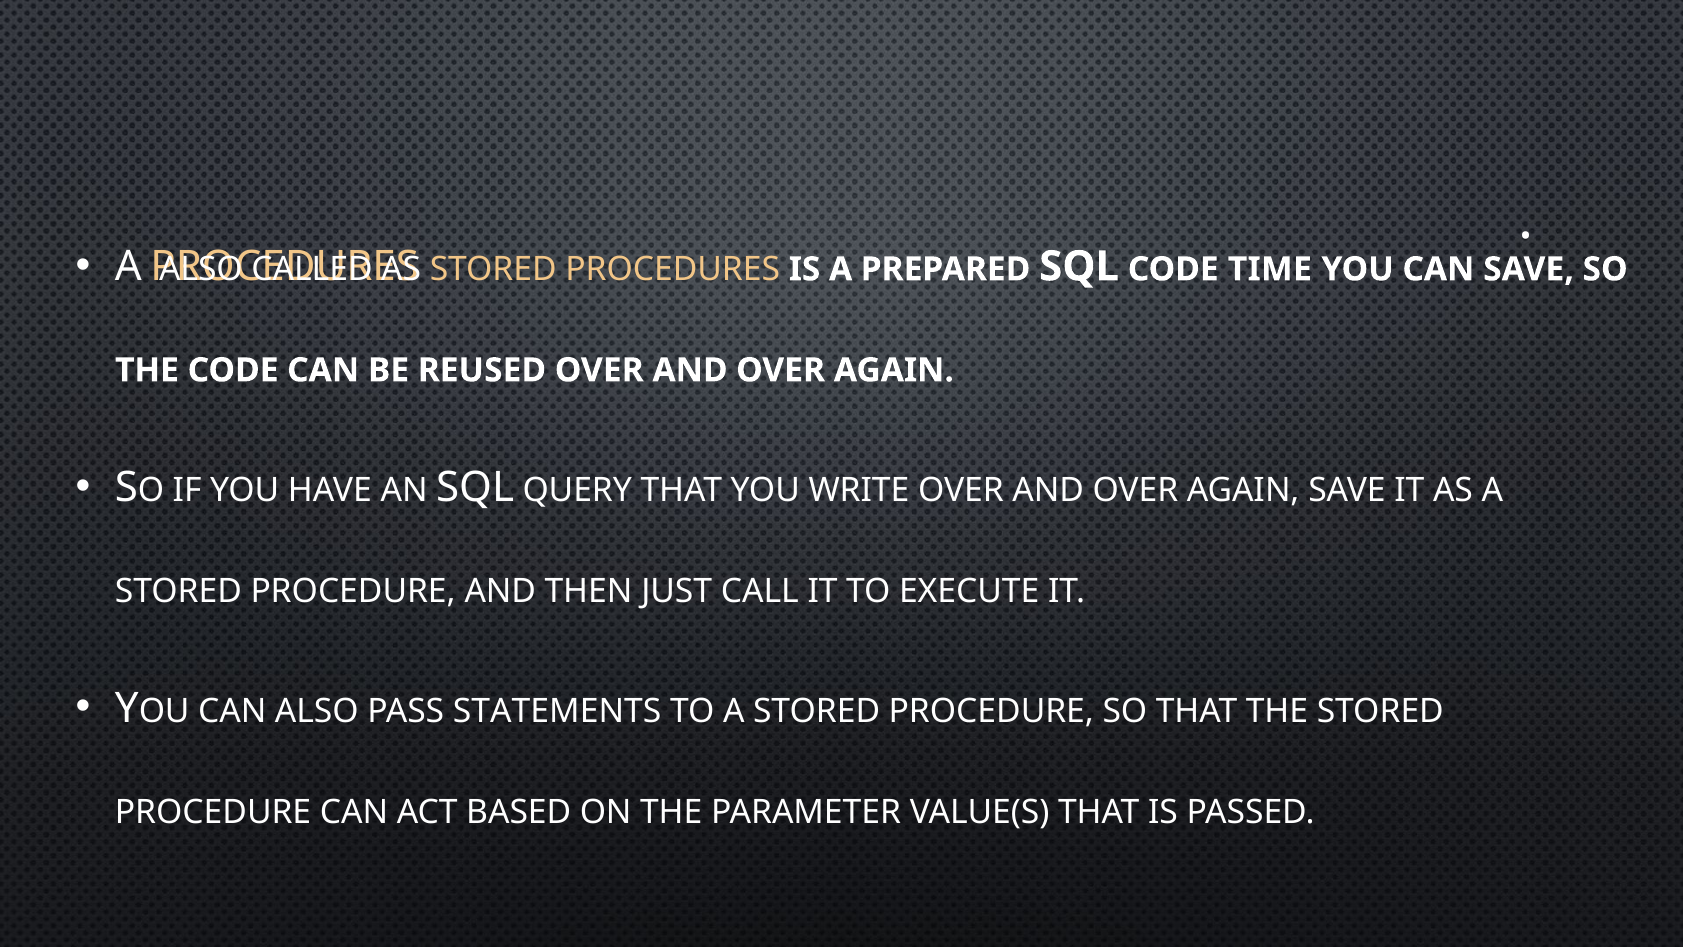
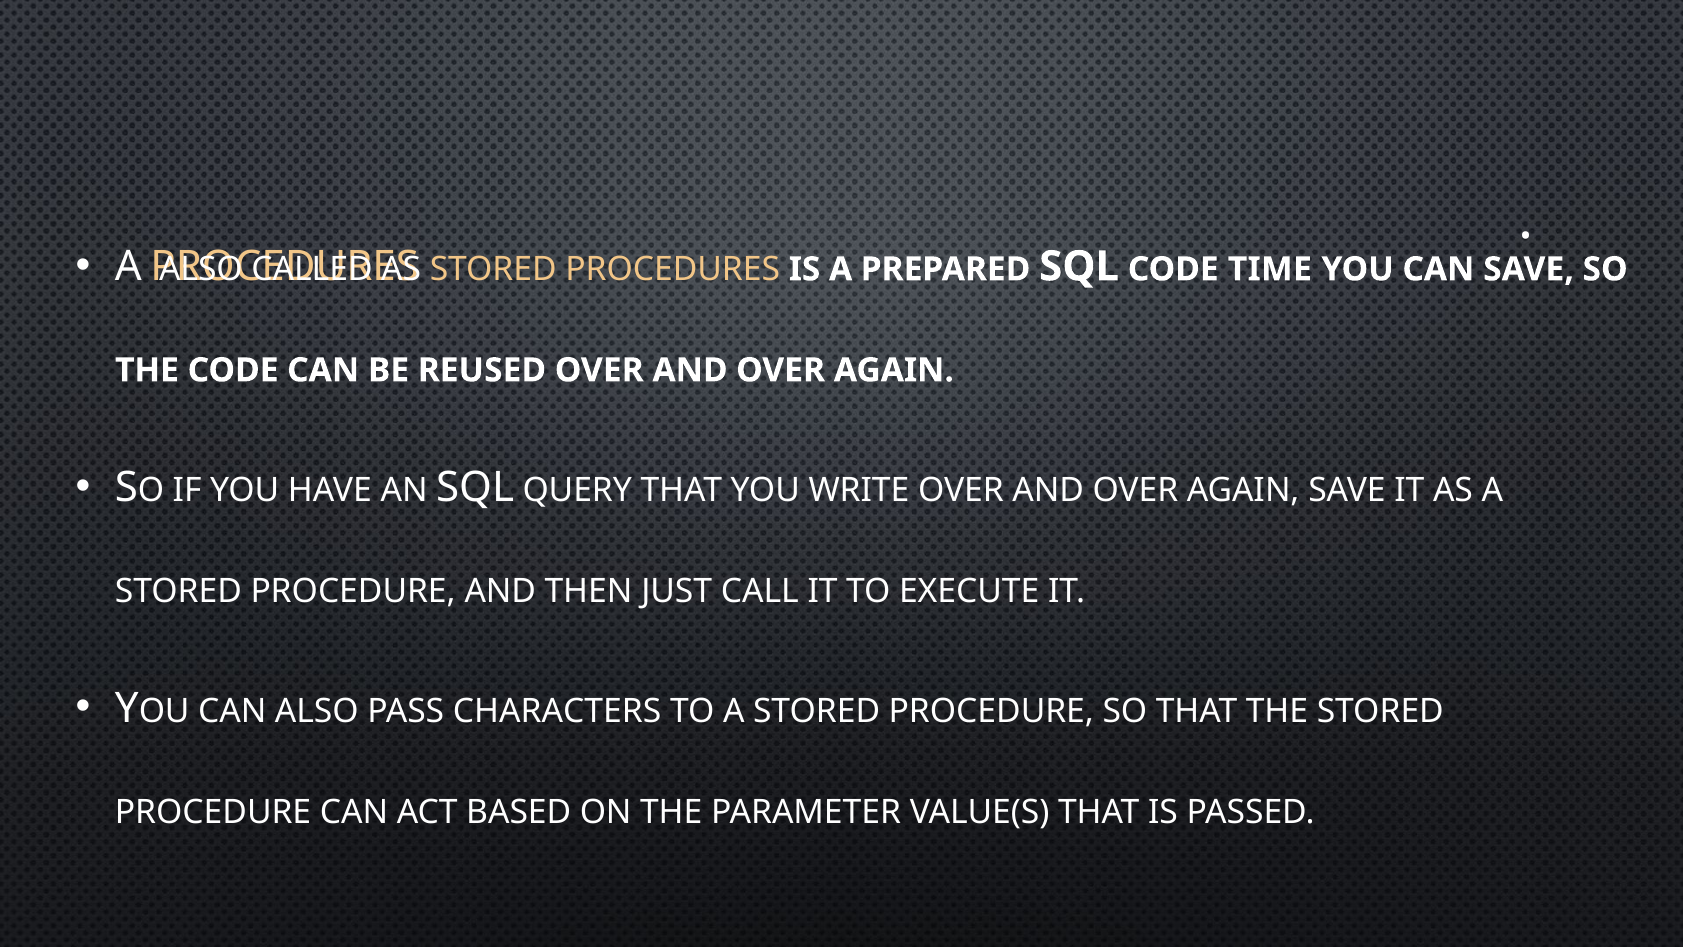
STATEMENTS: STATEMENTS -> CHARACTERS (557, 711)
